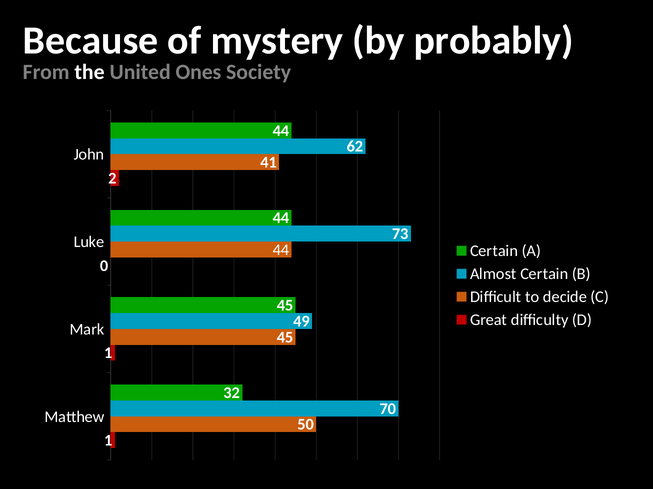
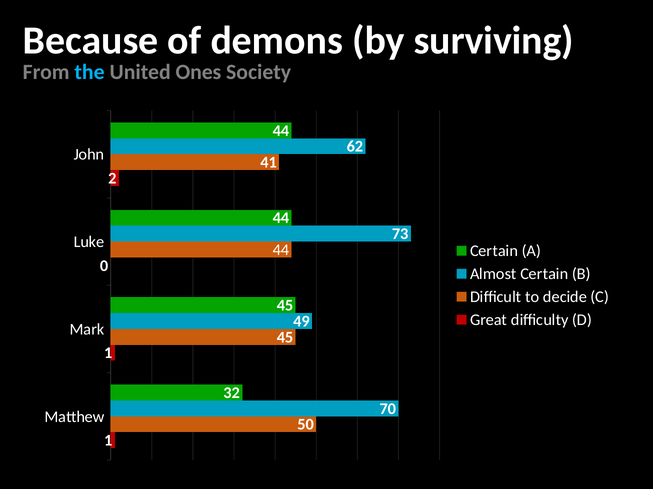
mystery: mystery -> demons (277, 41)
probably: probably -> surviving (494, 41)
the colour: white -> light blue (90, 72)
